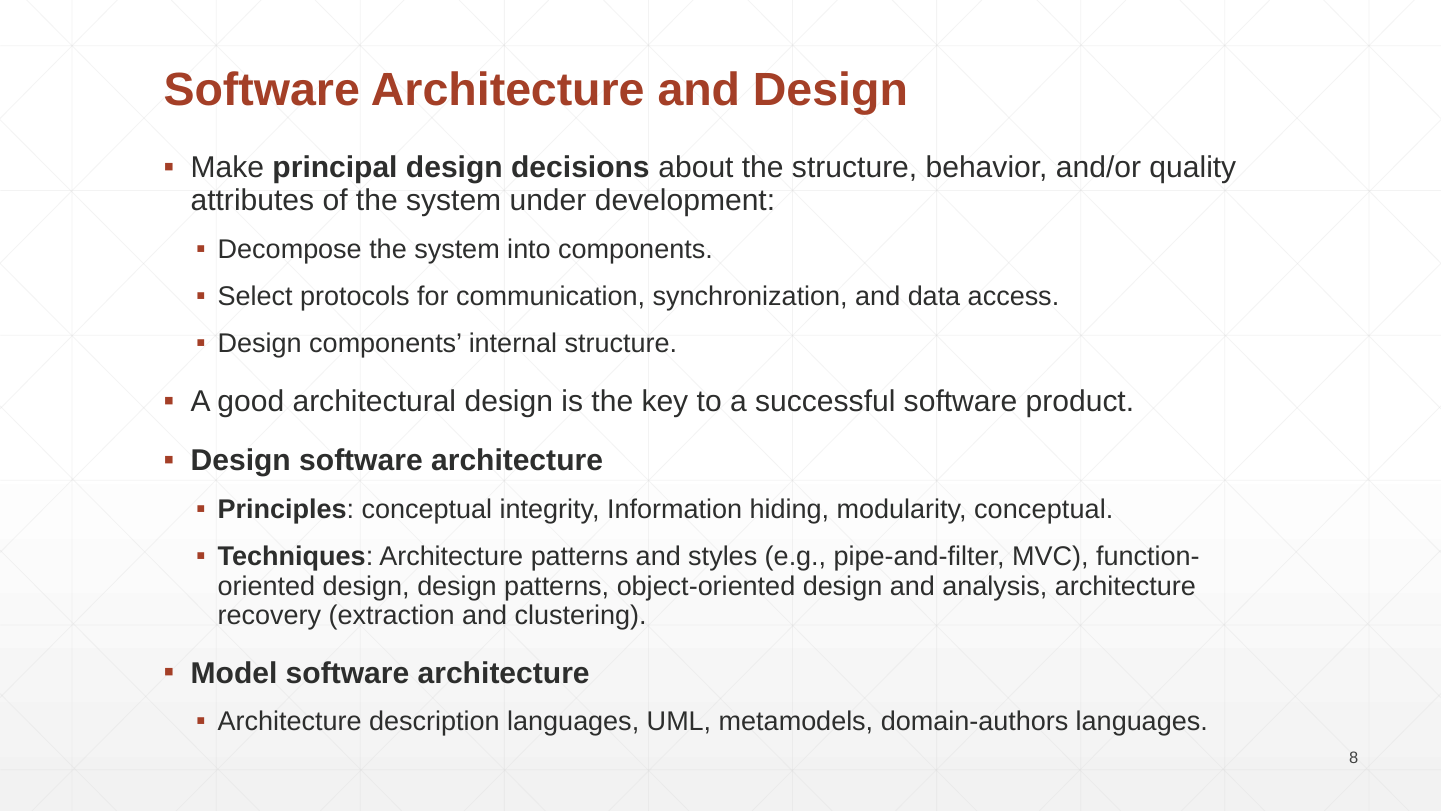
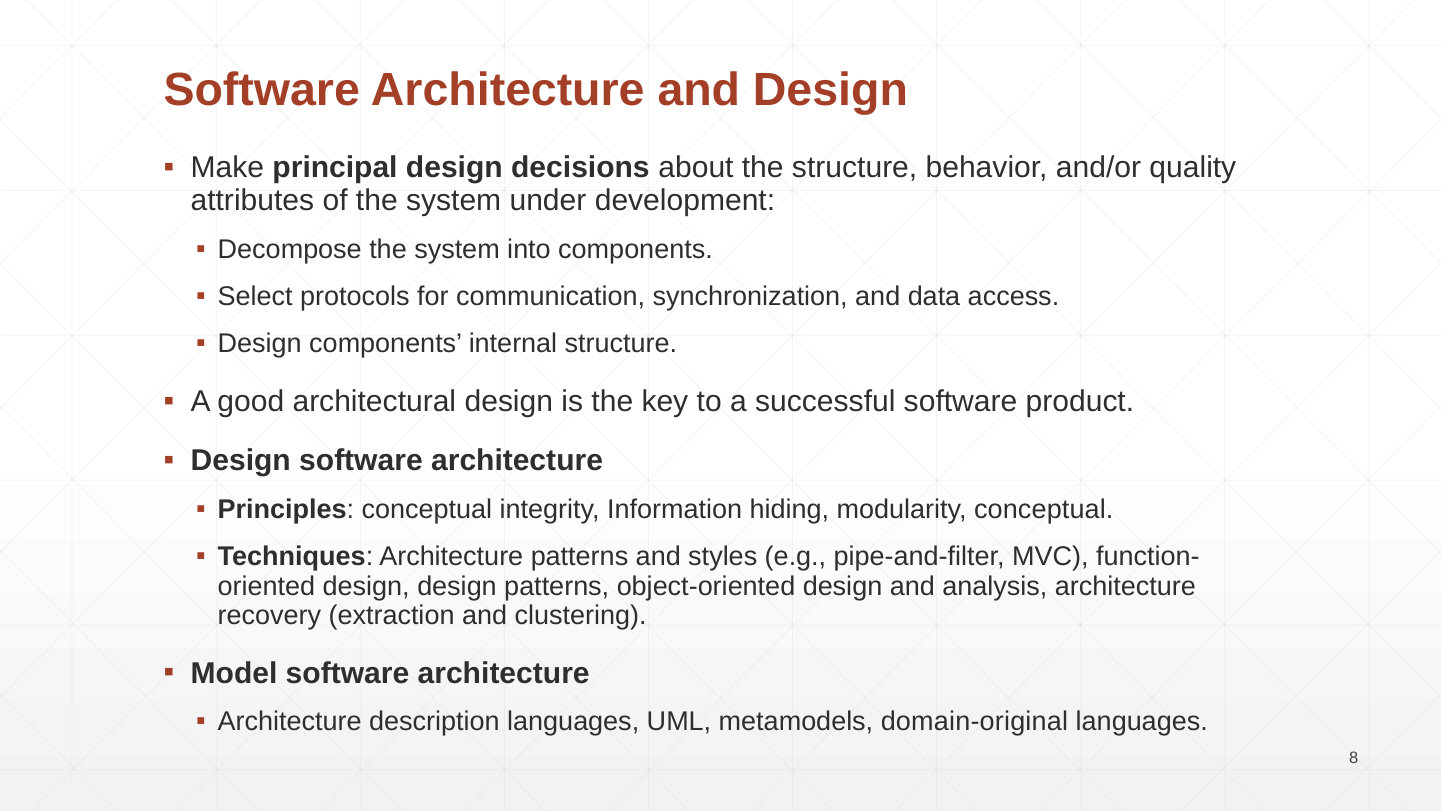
domain-authors: domain-authors -> domain-original (974, 722)
